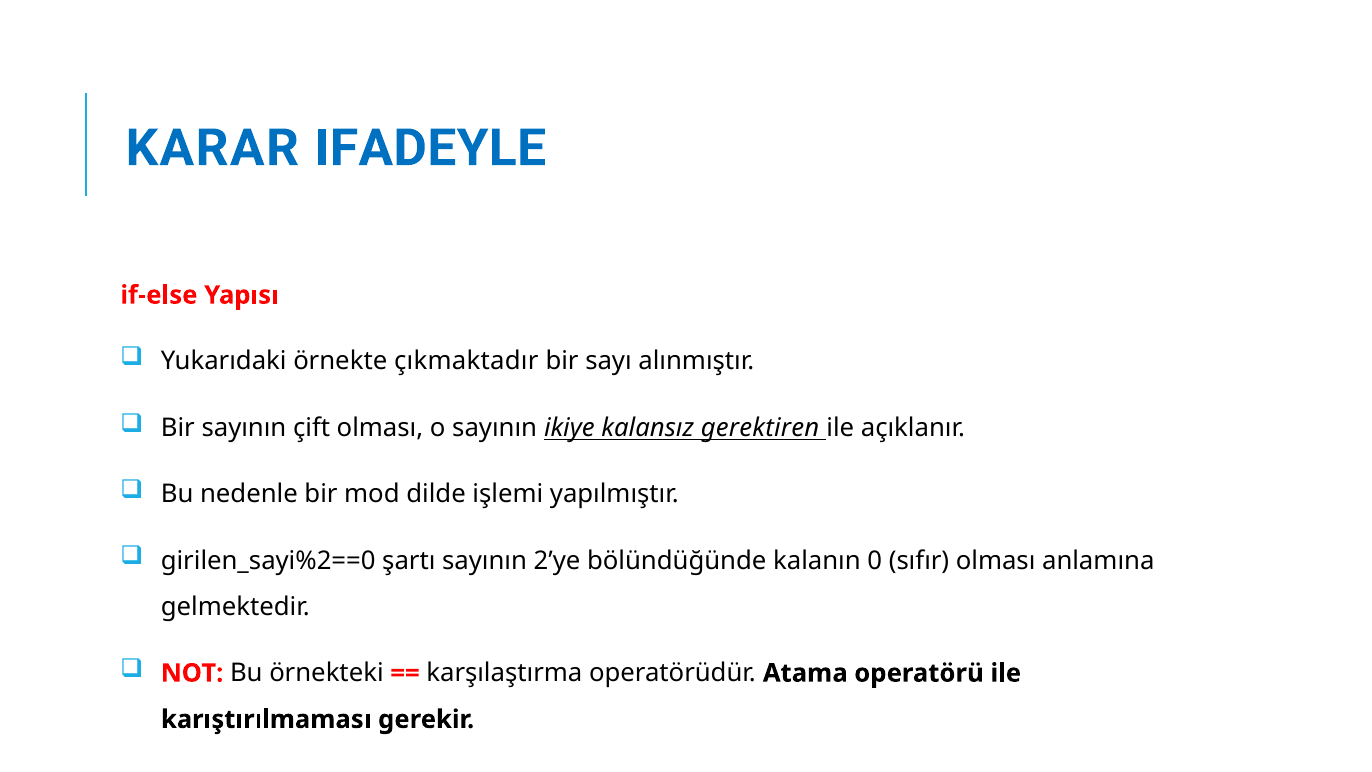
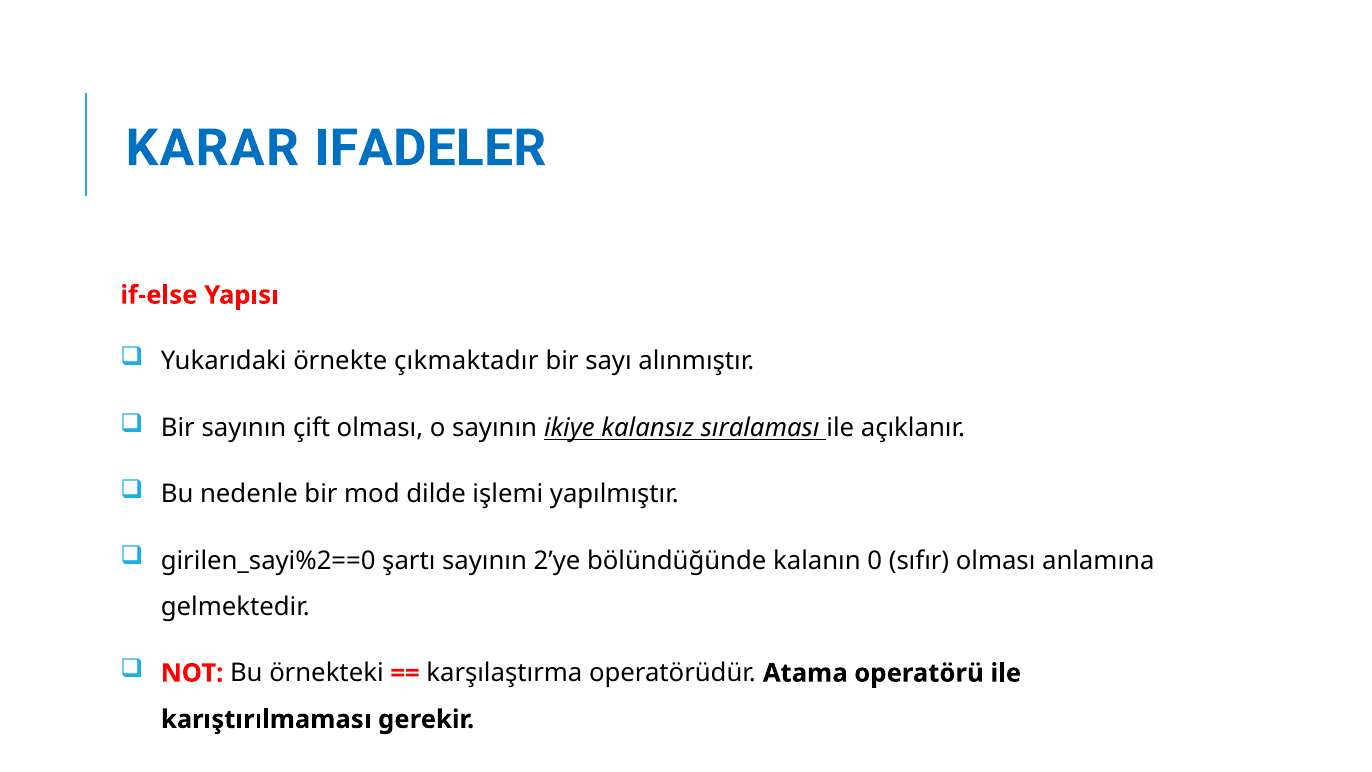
IFADEYLE: IFADEYLE -> IFADELER (430, 148)
gerektiren: gerektiren -> sıralaması (760, 428)
